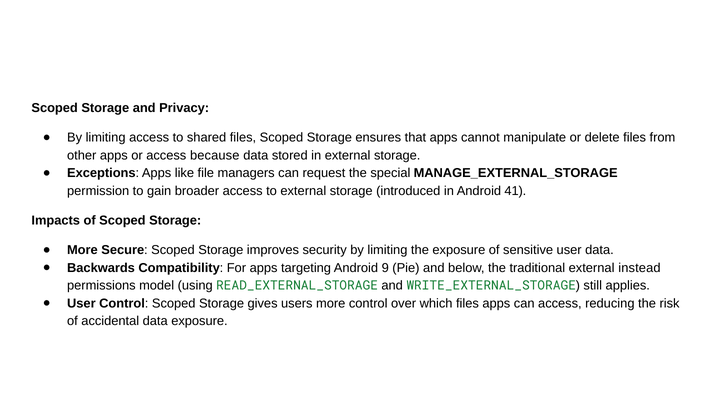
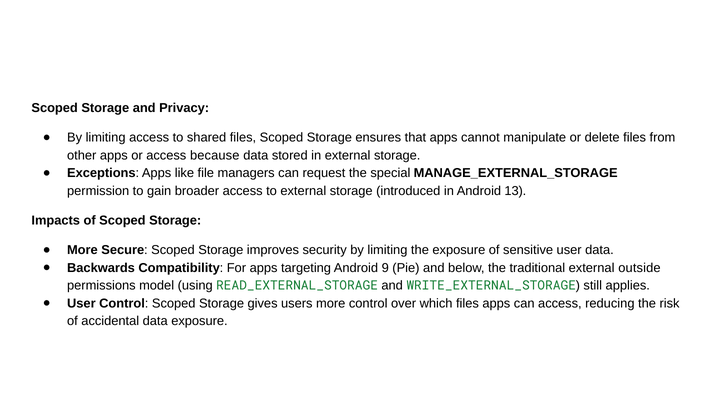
41: 41 -> 13 (515, 191)
instead: instead -> outside (639, 268)
